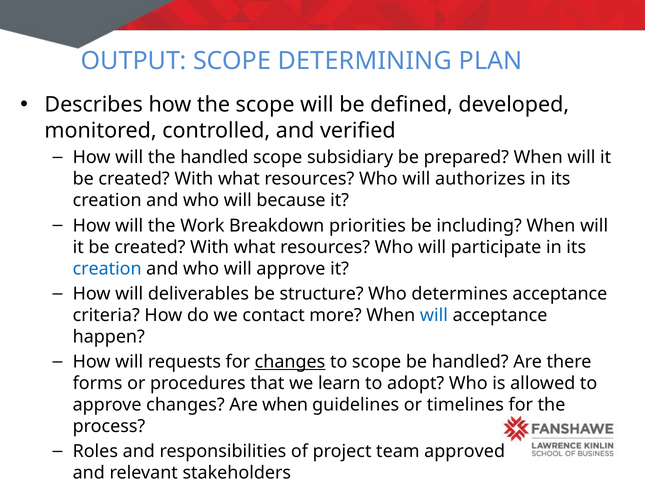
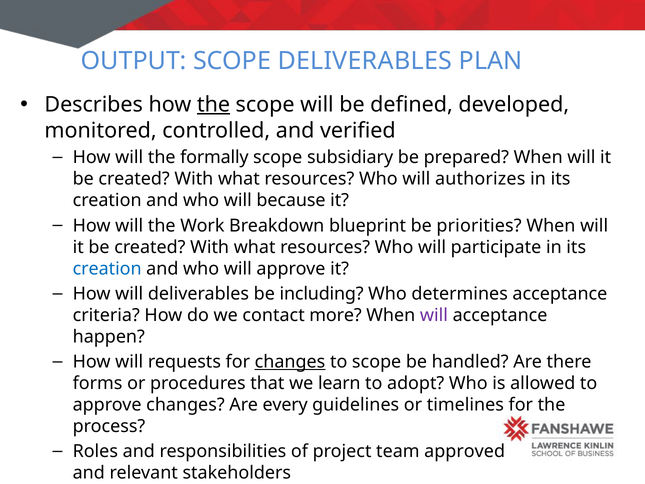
SCOPE DETERMINING: DETERMINING -> DELIVERABLES (365, 61)
the underline: none -> present (213, 105)
the handled: handled -> formally (214, 157)
priorities: priorities -> blueprint (368, 225)
including: including -> priorities (479, 225)
structure: structure -> including (322, 294)
will colour: blue -> purple (434, 315)
Are when: when -> every (285, 405)
